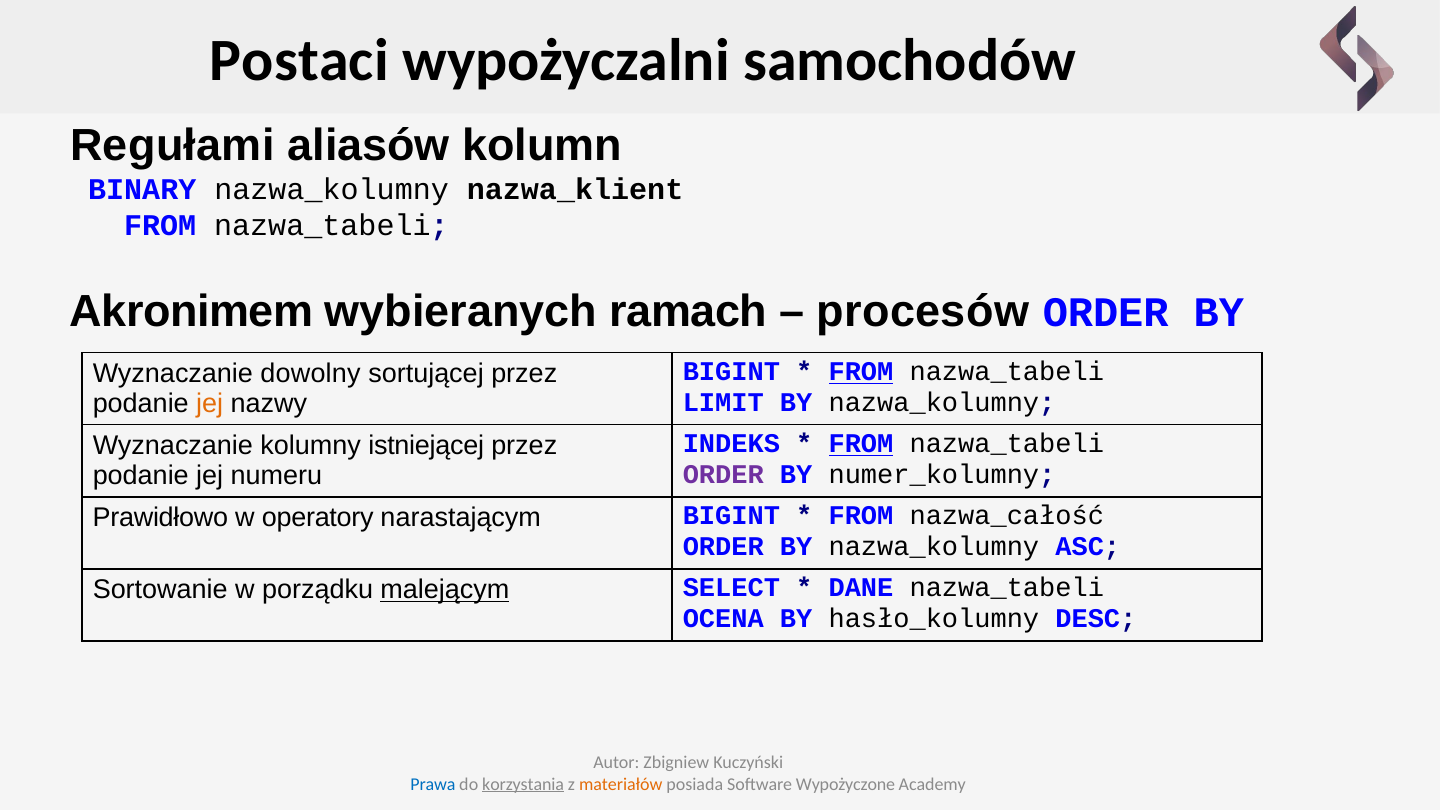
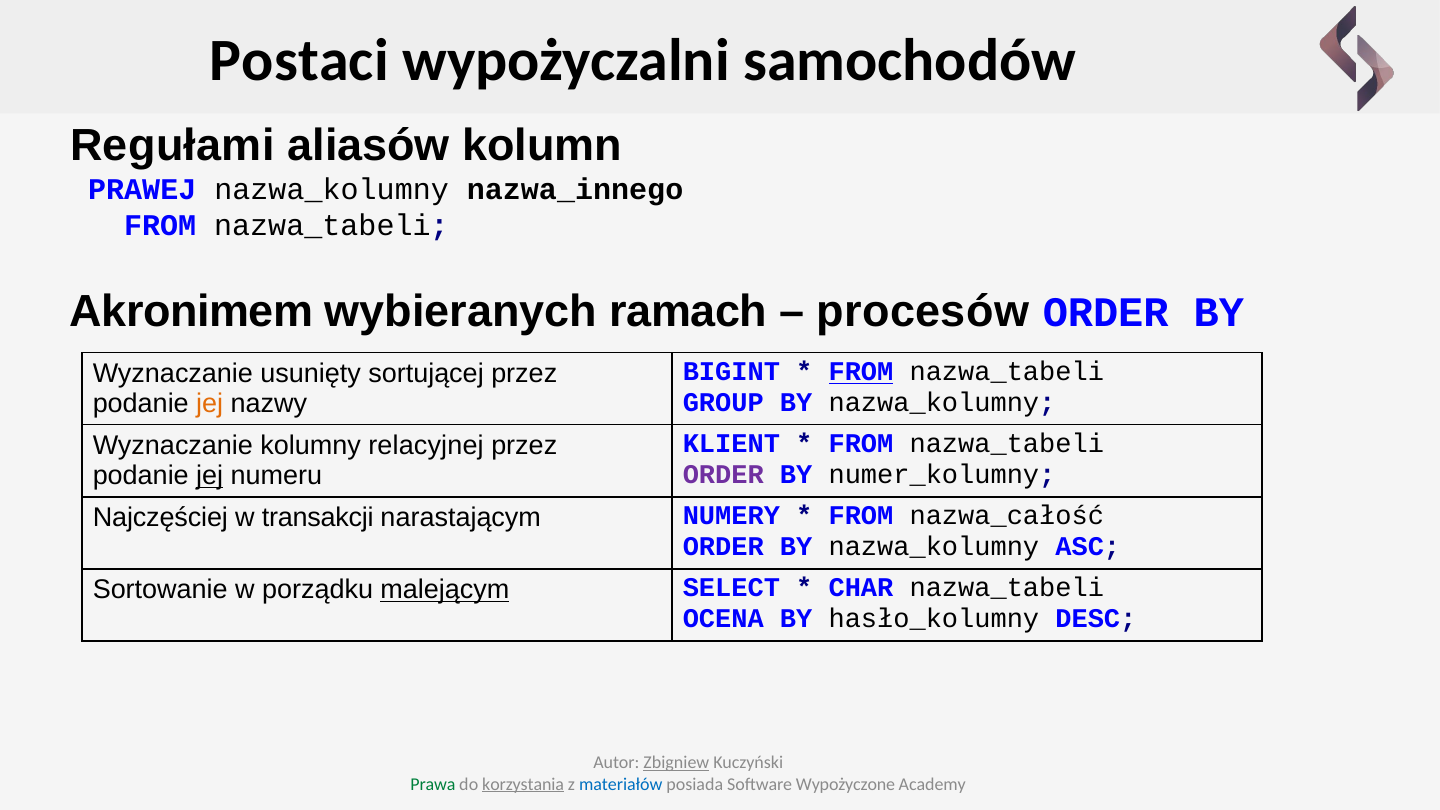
BINARY: BINARY -> PRAWEJ (142, 190)
nazwa_klient: nazwa_klient -> nazwa_innego (575, 190)
dowolny: dowolny -> usunięty (311, 374)
LIMIT: LIMIT -> GROUP (723, 402)
istniejącej: istniejącej -> relacyjnej (426, 446)
INDEKS: INDEKS -> KLIENT (731, 444)
FROM underline: present -> none (861, 444)
jej underline: none -> present (210, 476)
Prawidłowo: Prawidłowo -> Najczęściej (160, 518)
operatory: operatory -> transakcji (318, 518)
narastającym BIGINT: BIGINT -> NUMERY (731, 516)
DANE: DANE -> CHAR (861, 588)
Zbigniew underline: none -> present (676, 763)
Prawa colour: blue -> green (433, 784)
materiałów colour: orange -> blue (621, 784)
